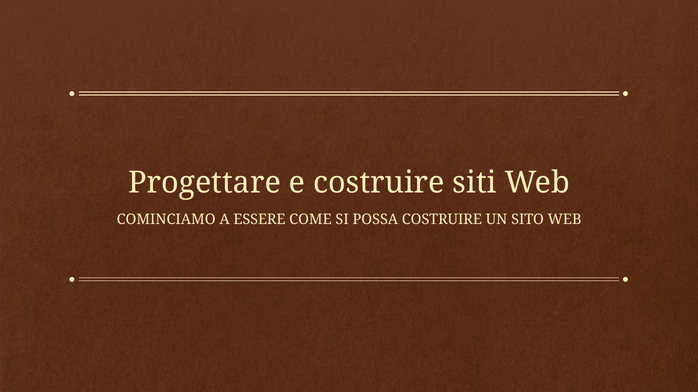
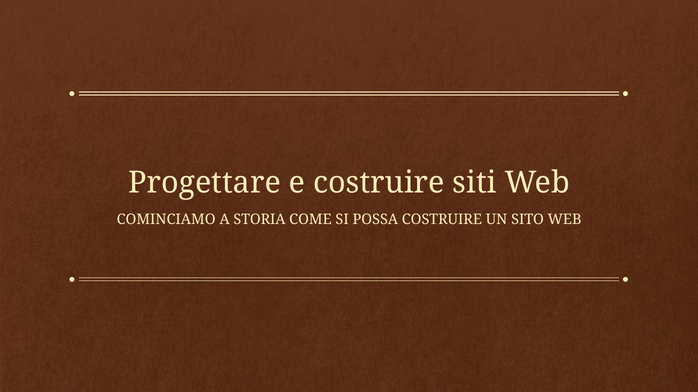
ESSERE: ESSERE -> STORIA (259, 220)
